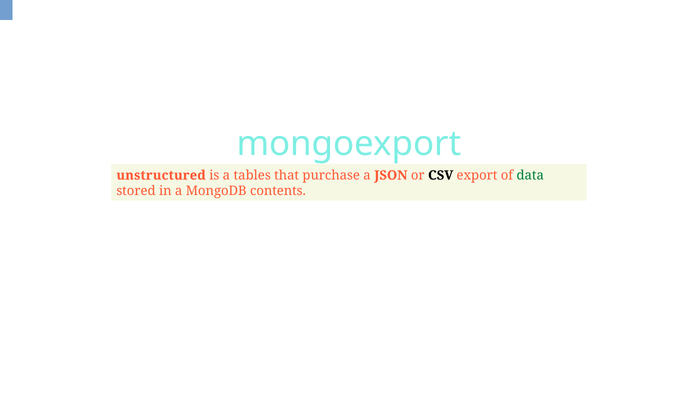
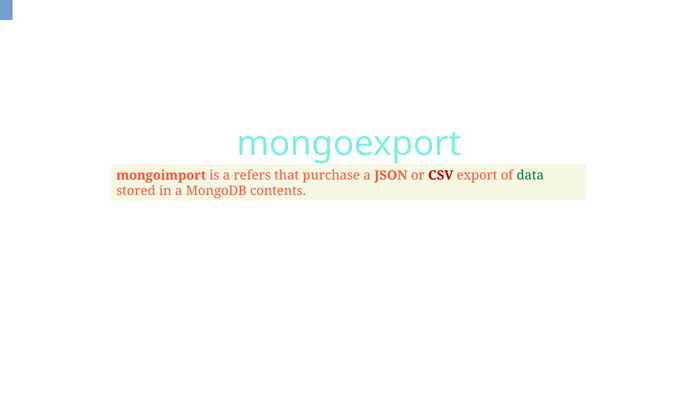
unstructured: unstructured -> mongoimport (161, 175)
tables: tables -> refers (252, 175)
CSV colour: black -> red (441, 175)
